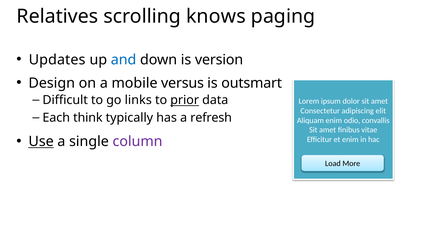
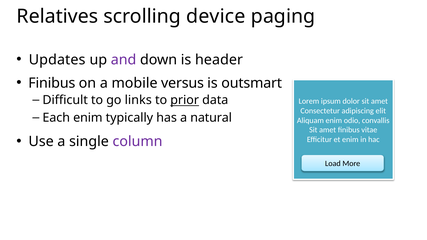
knows: knows -> device (216, 17)
and colour: blue -> purple (124, 60)
version: version -> header (219, 60)
Design: Design -> Finibus (52, 83)
Each think: think -> enim (88, 118)
refresh: refresh -> natural (211, 118)
Use underline: present -> none (41, 142)
